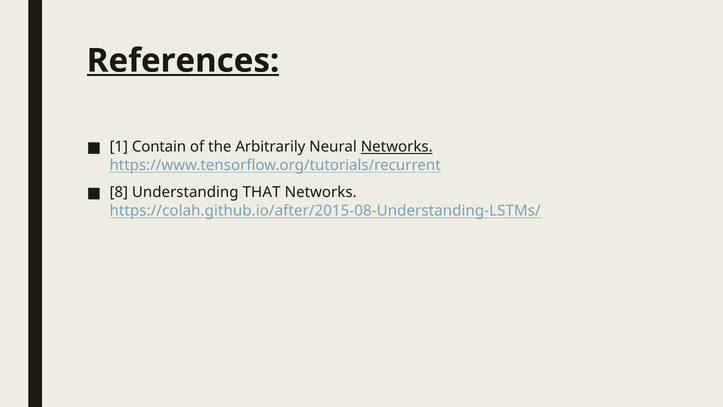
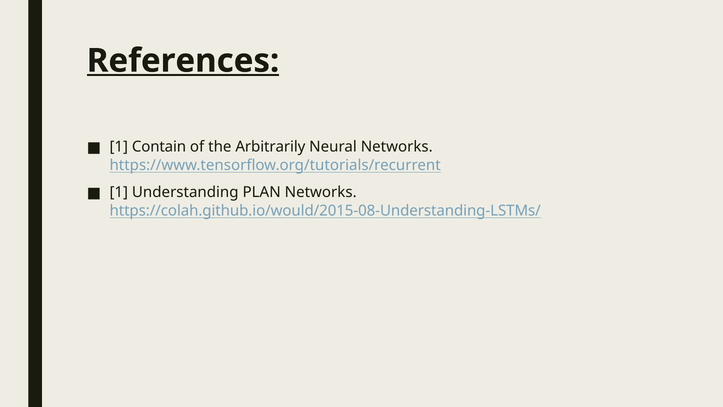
Networks underline: present -> none (397, 147)
8: 8 -> 1 (119, 192)
THAT: THAT -> PLAN (262, 192)
https://colah.github.io/after/2015-08-Understanding-LSTMs/: https://colah.github.io/after/2015-08-Understanding-LSTMs/ -> https://colah.github.io/would/2015-08-Understanding-LSTMs/ (325, 211)
